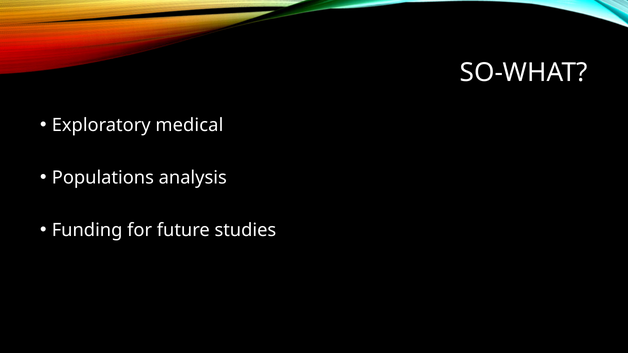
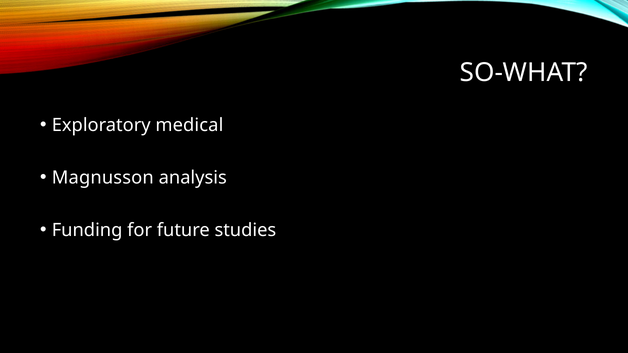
Populations: Populations -> Magnusson (103, 178)
